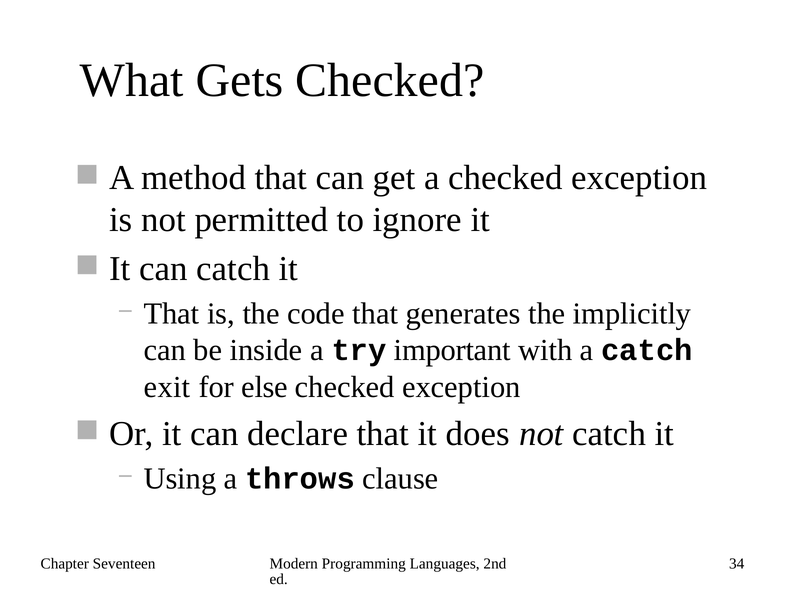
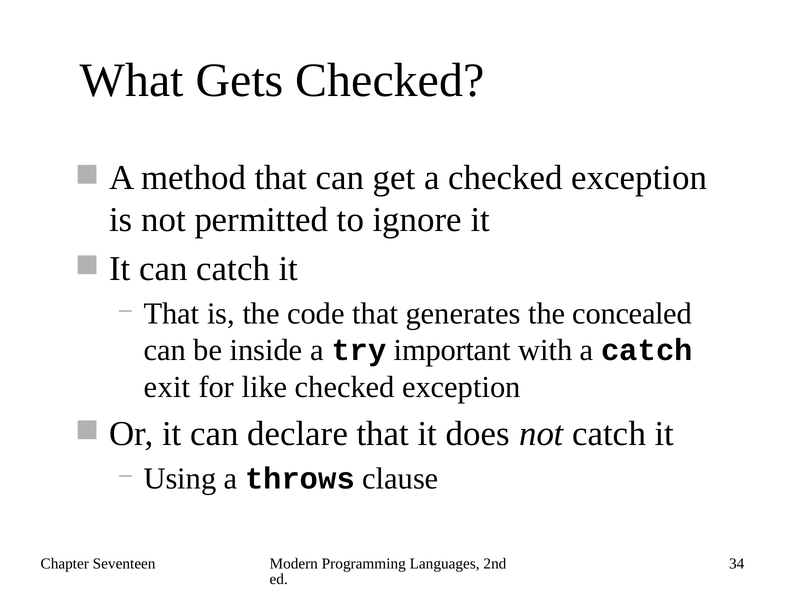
implicitly: implicitly -> concealed (632, 314)
else: else -> like (264, 387)
